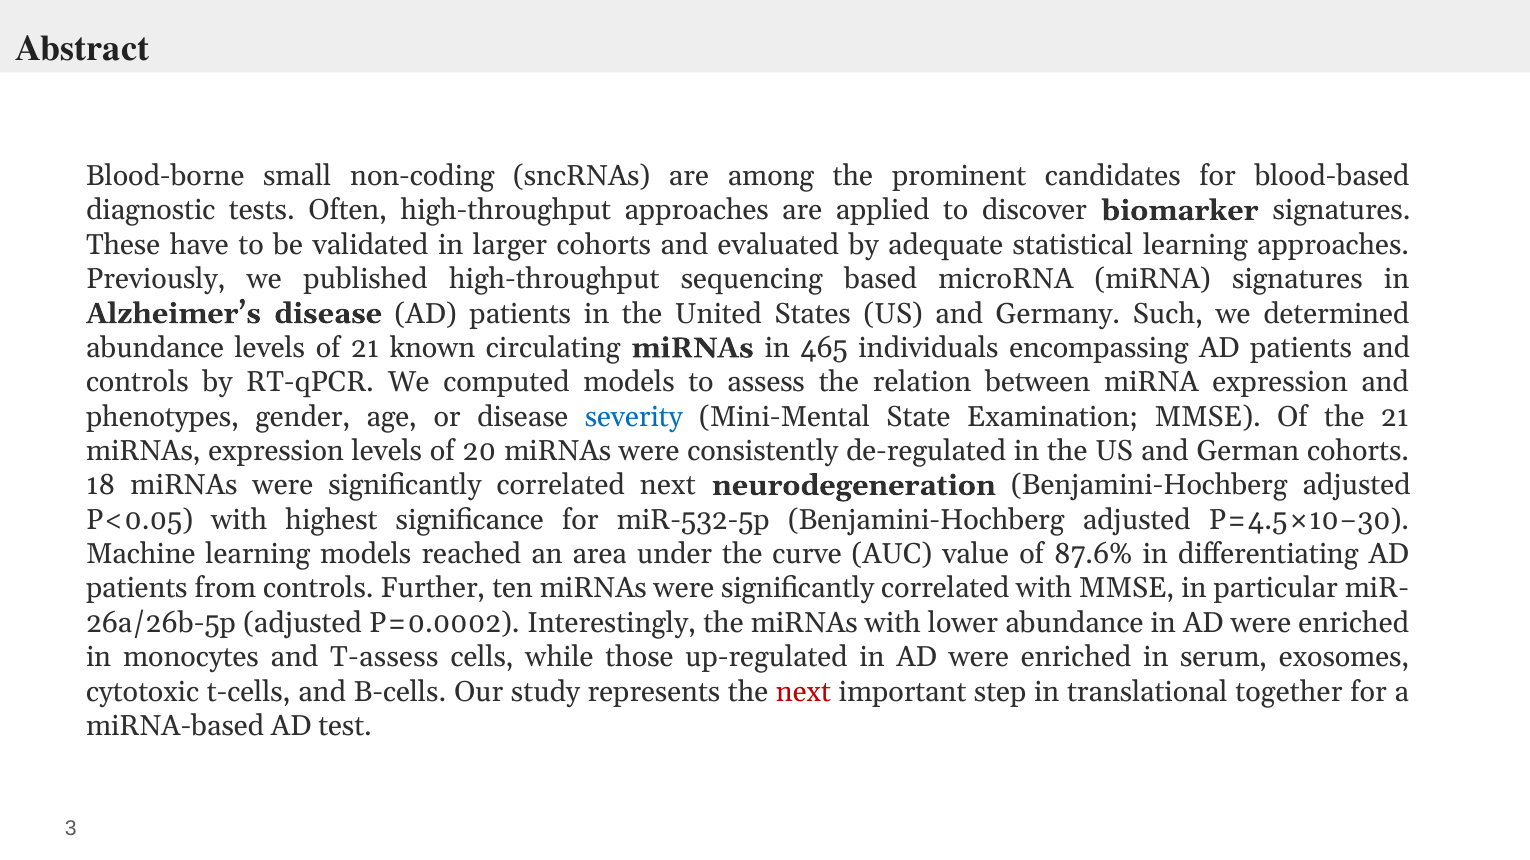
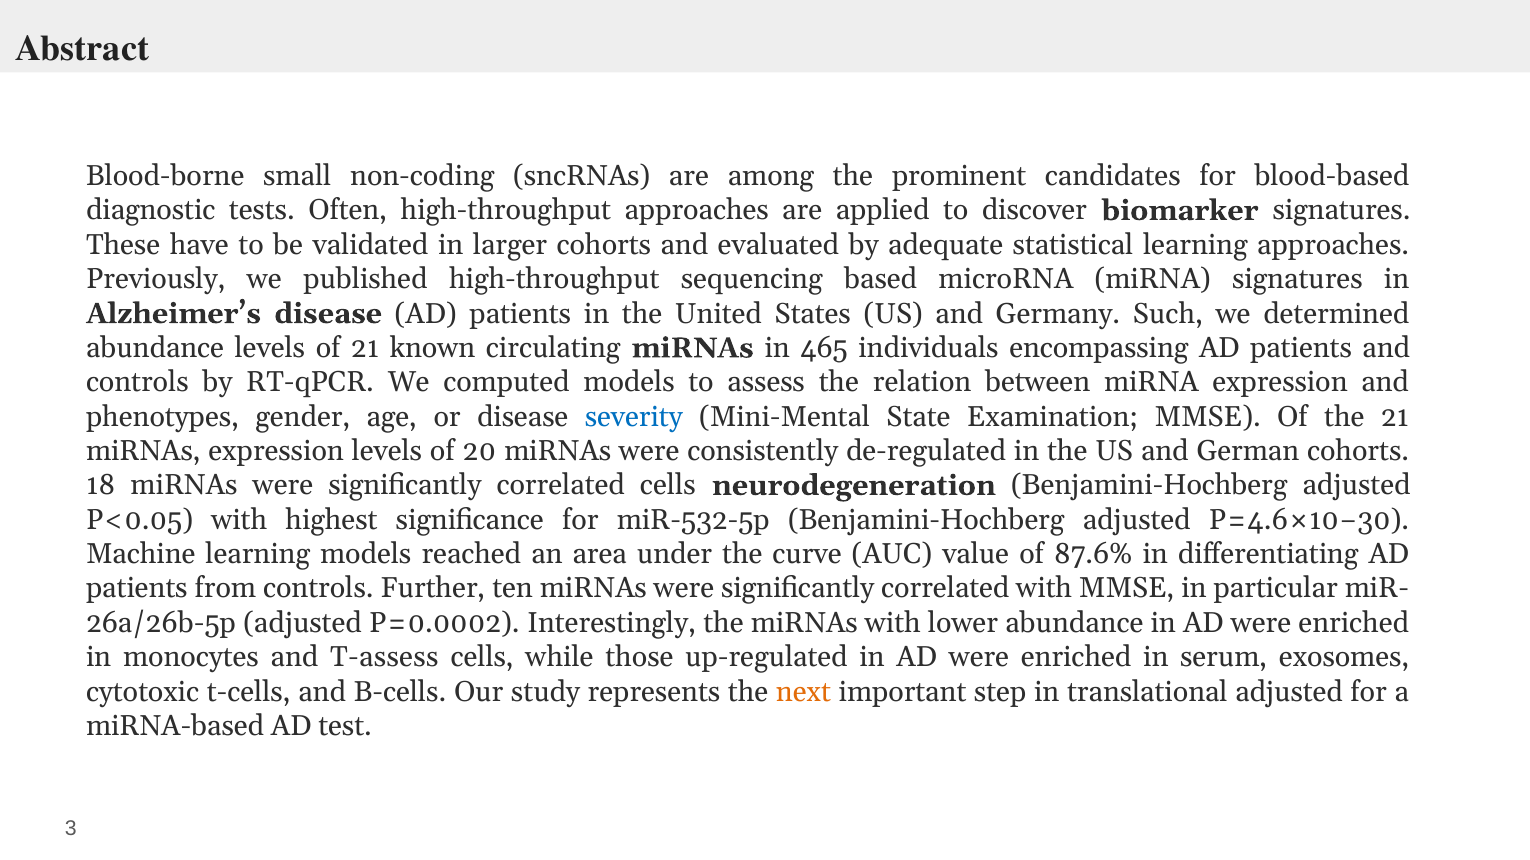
correlated next: next -> cells (668, 486)
4.5: 4.5 -> 4.6 (1268, 520)
next colour: red -> orange (803, 692)
translational together: together -> adjusted (1289, 692)
